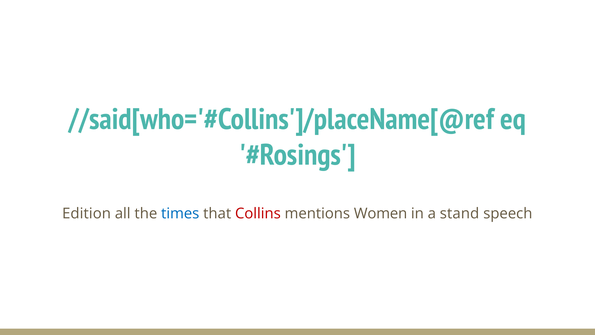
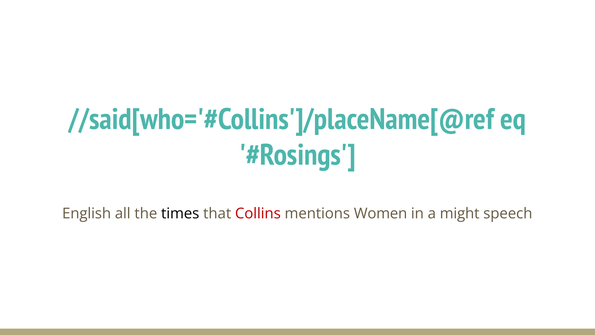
Edition: Edition -> English (87, 214)
times colour: blue -> black (180, 214)
stand: stand -> might (460, 214)
